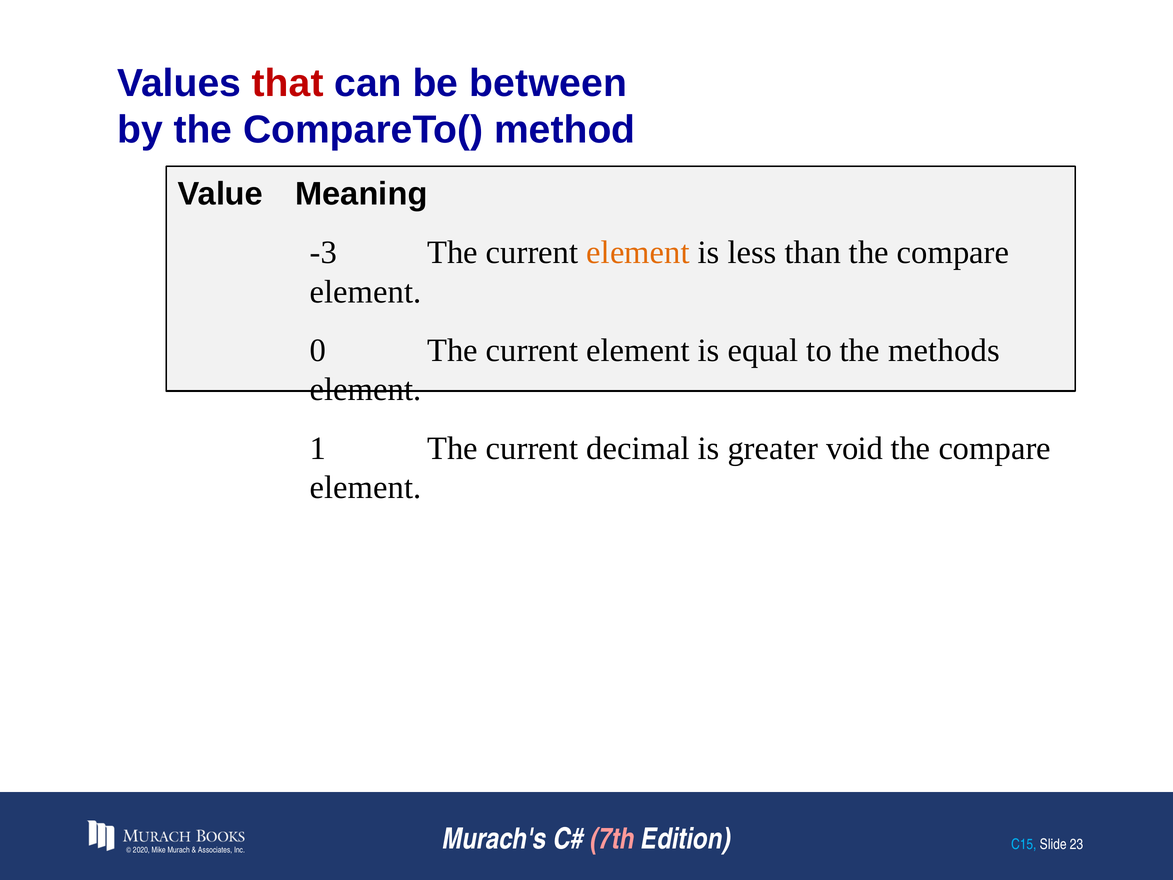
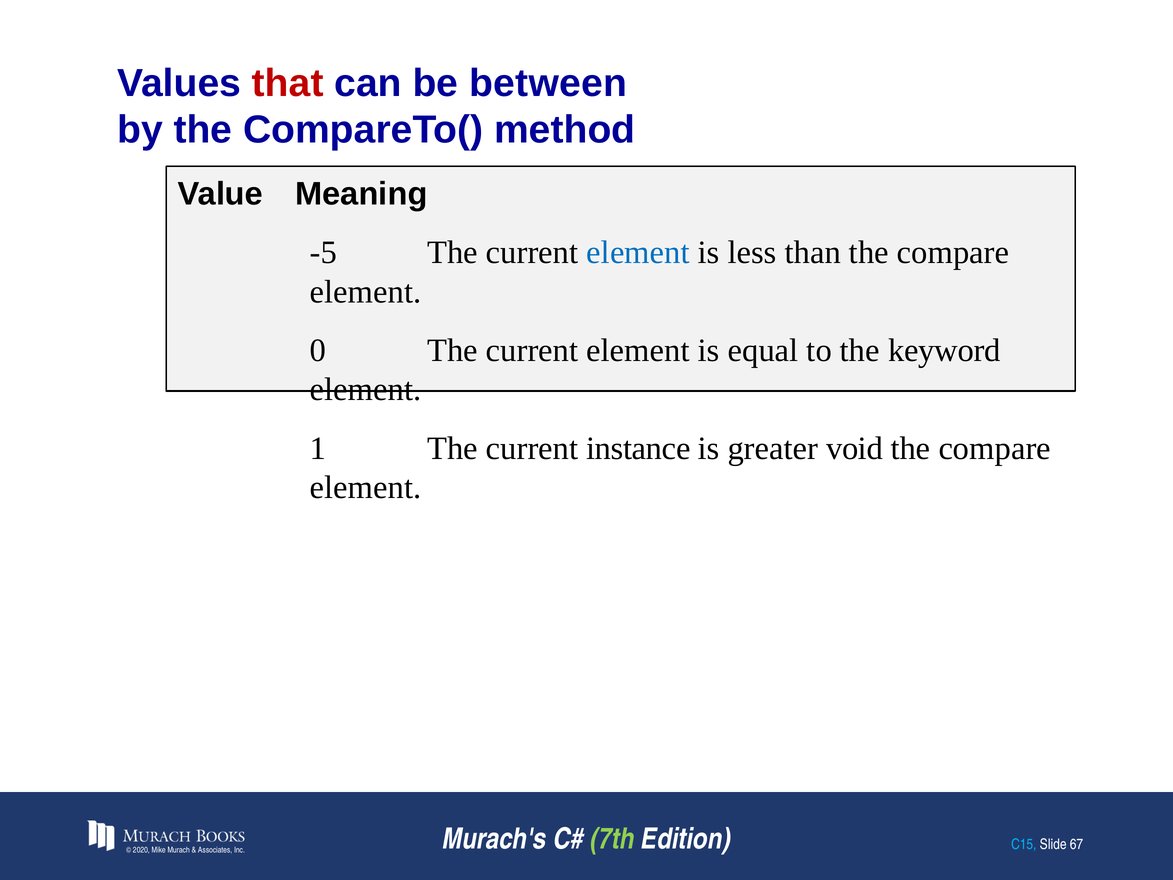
-3: -3 -> -5 (323, 253)
element colour: orange -> blue (638, 253)
methods: methods -> keyword (944, 350)
decimal: decimal -> instance (638, 448)
7th colour: pink -> light green (612, 839)
23: 23 -> 67 (1076, 844)
